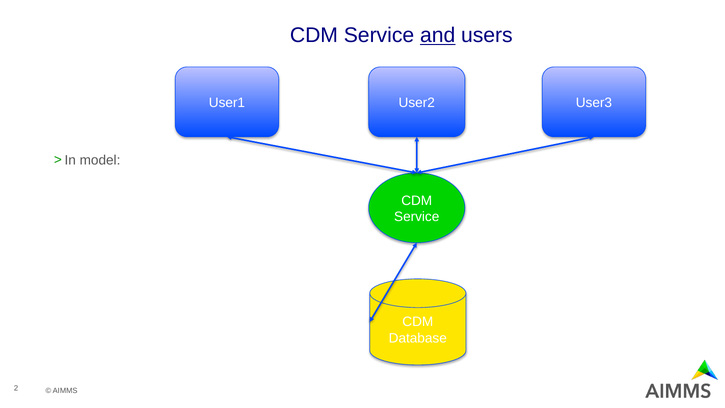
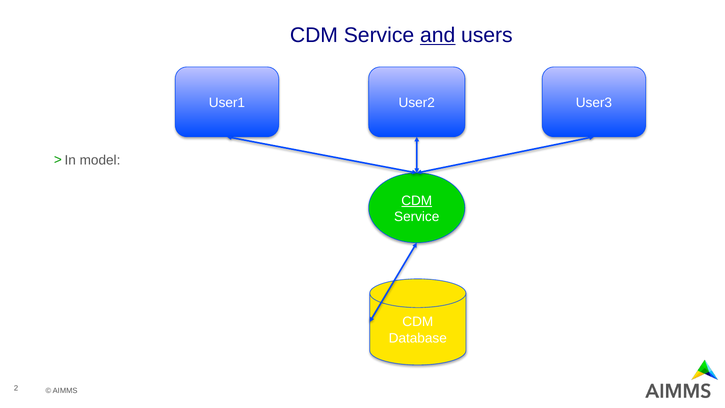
CDM underline: none -> present (417, 201)
